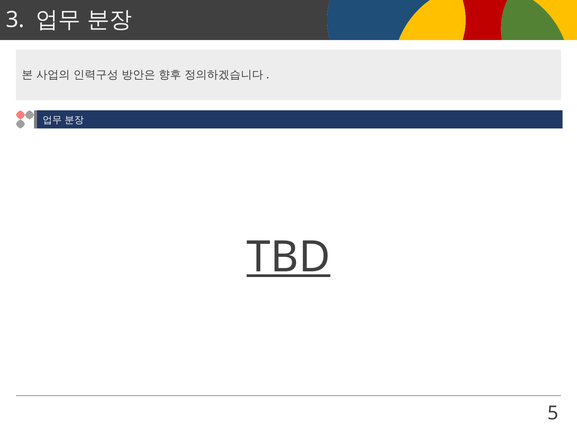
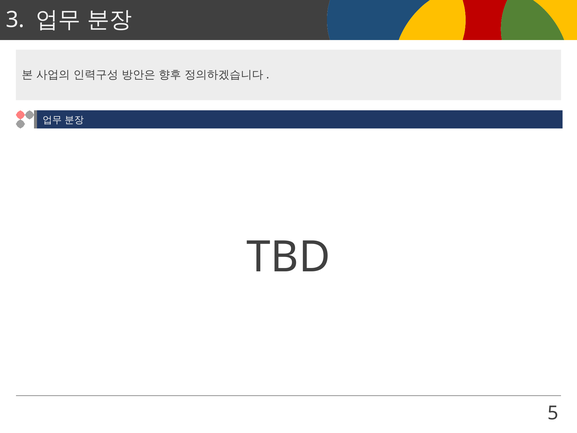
TBD underline: present -> none (288, 257)
